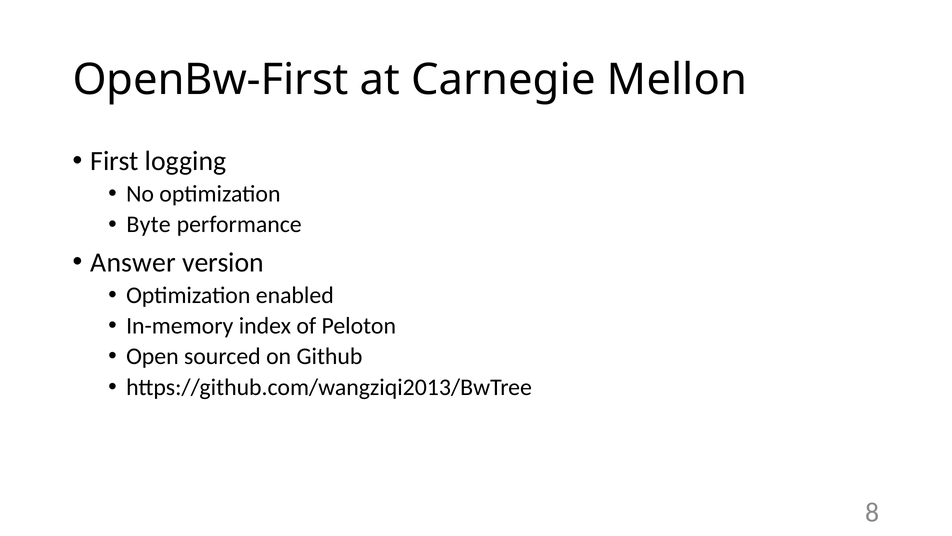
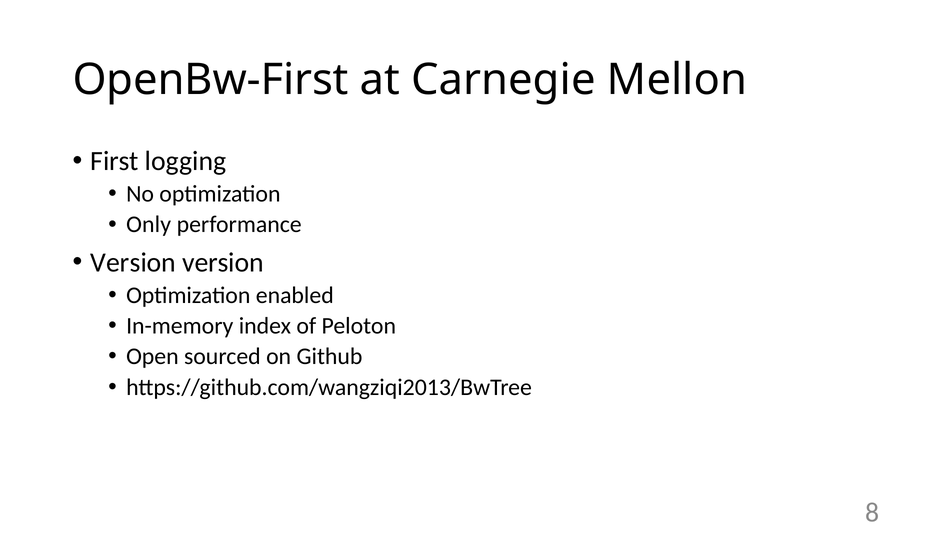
Byte: Byte -> Only (149, 224)
Answer: Answer -> Version (133, 262)
